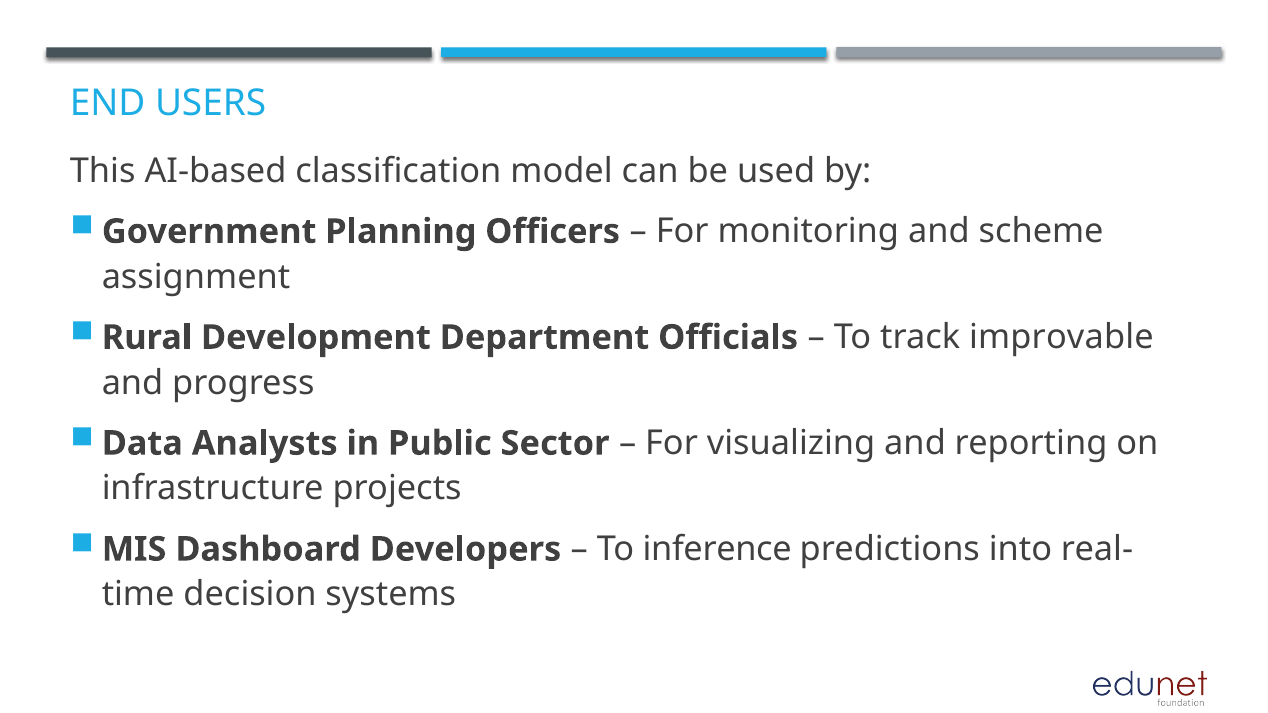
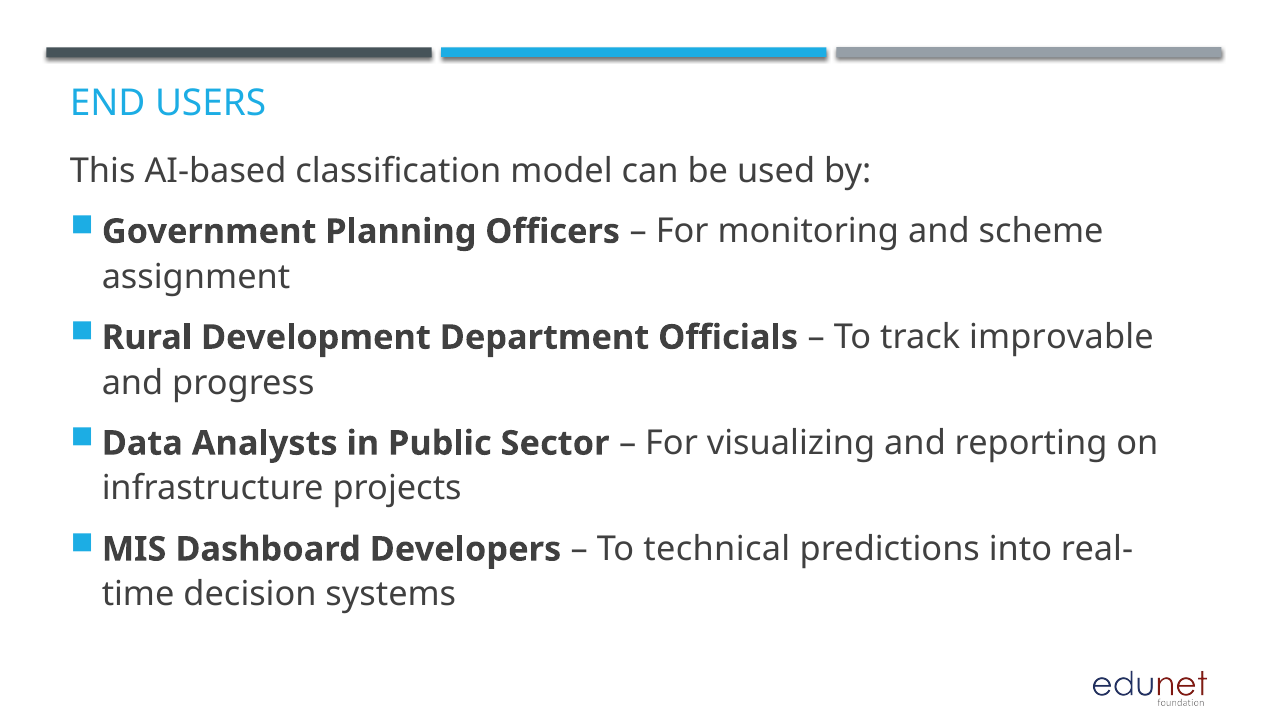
inference: inference -> technical (717, 549)
